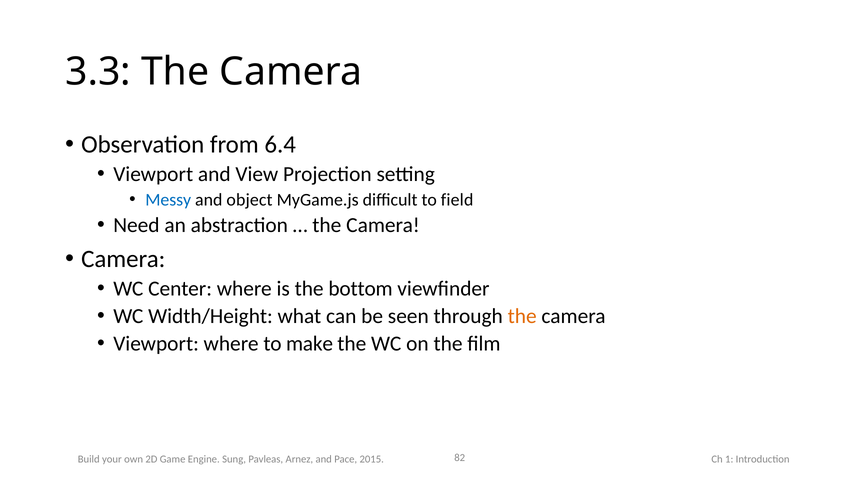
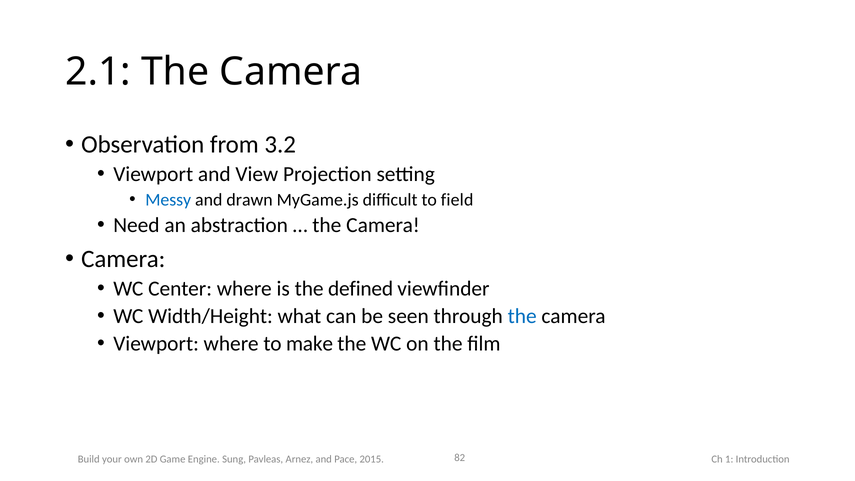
3.3: 3.3 -> 2.1 (98, 72)
6.4: 6.4 -> 3.2 (280, 145)
object: object -> drawn (250, 200)
bottom: bottom -> defined (361, 289)
the colour: orange -> blue (522, 316)
